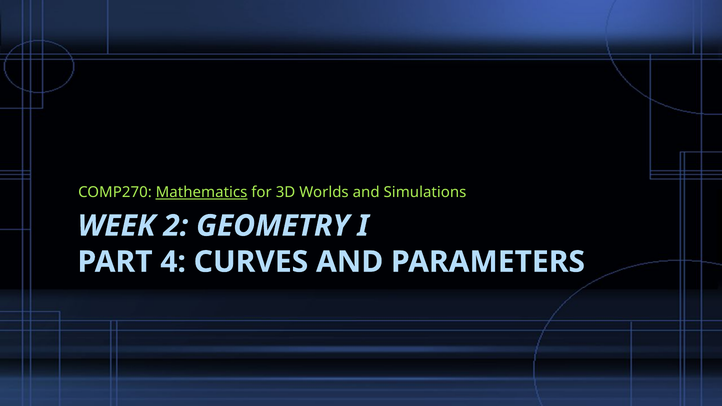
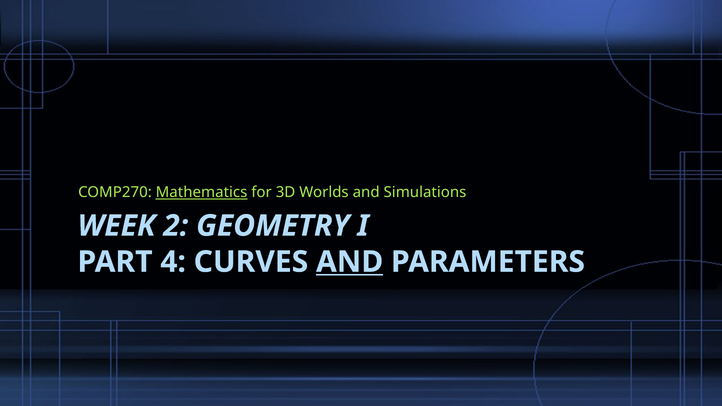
AND underline: none -> present (350, 262)
